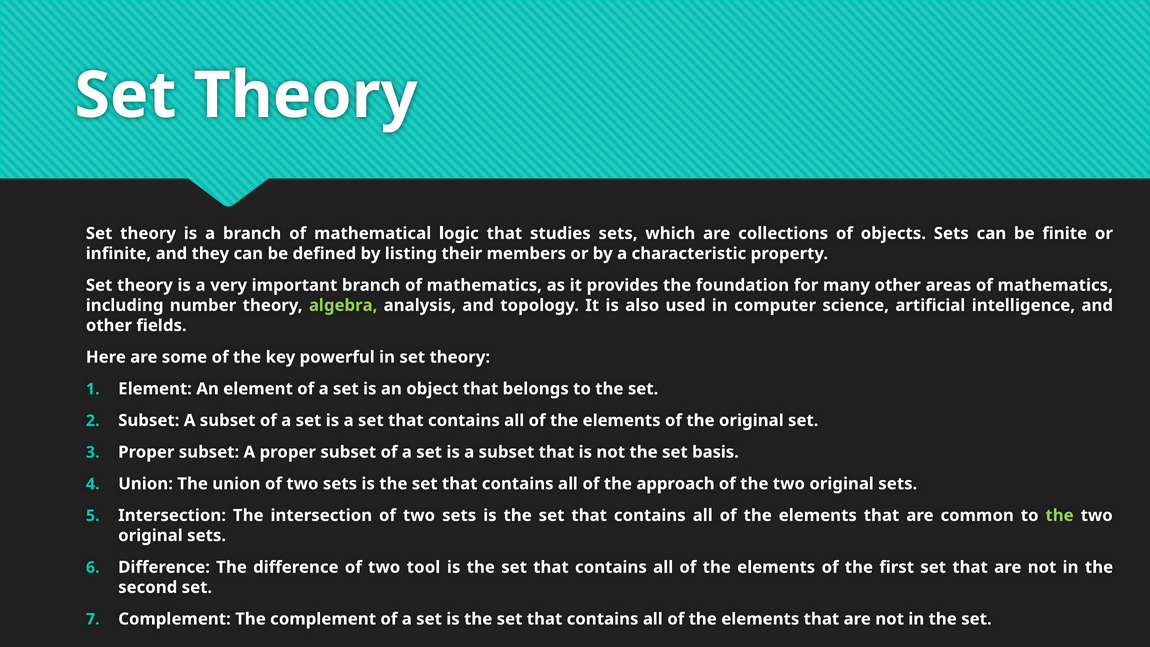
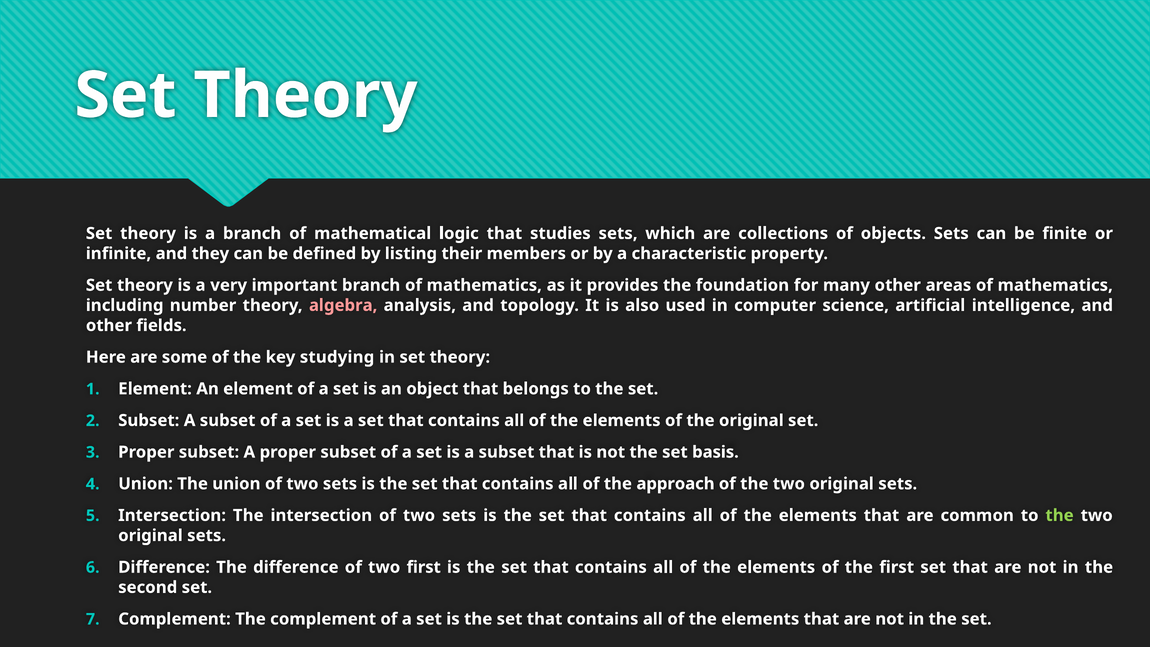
algebra colour: light green -> pink (343, 305)
powerful: powerful -> studying (337, 357)
two tool: tool -> first (424, 567)
